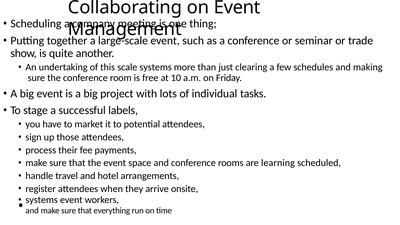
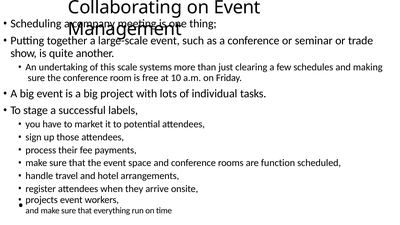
learning: learning -> function (278, 163)
systems: systems -> projects (42, 200)
